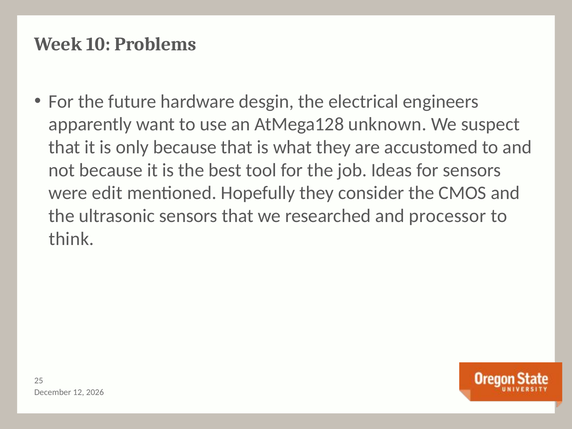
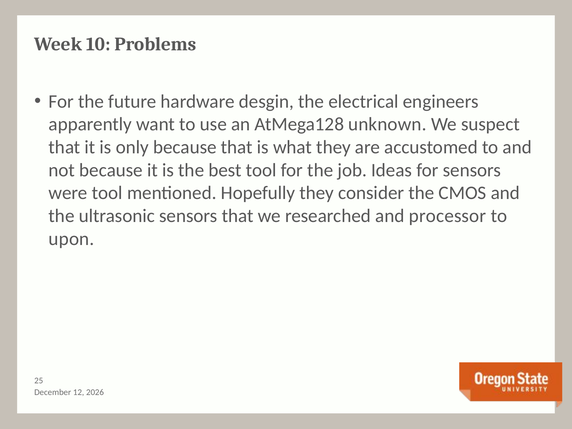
were edit: edit -> tool (107, 193)
think: think -> upon (71, 239)
